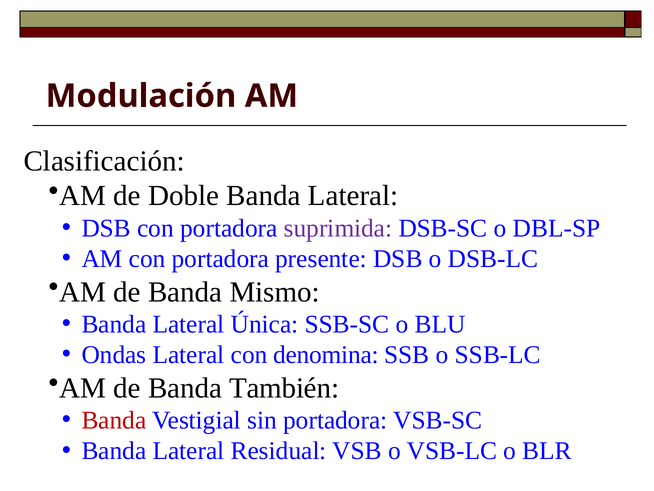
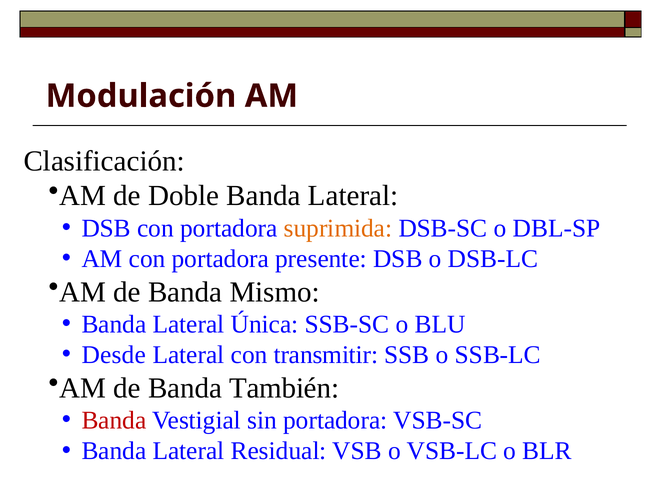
suprimida colour: purple -> orange (338, 228)
Ondas: Ondas -> Desde (114, 355)
denomina: denomina -> transmitir (326, 355)
